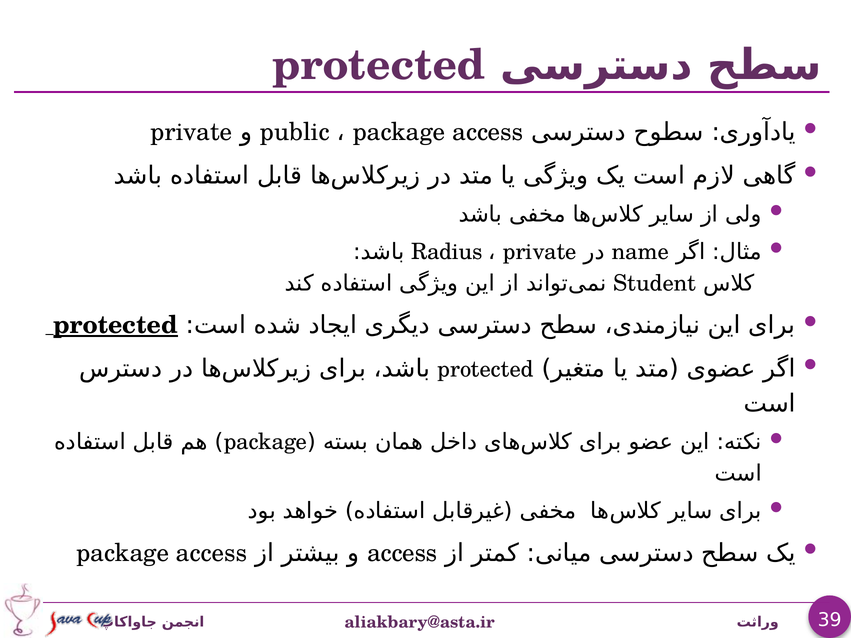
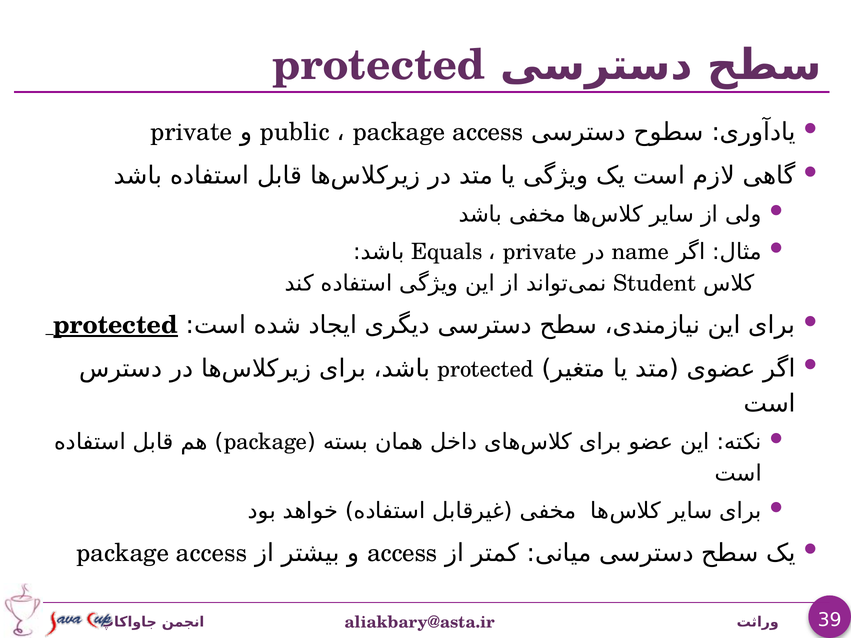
Radius: Radius -> Equals (447, 252)
